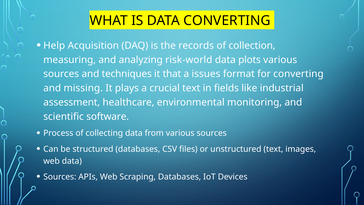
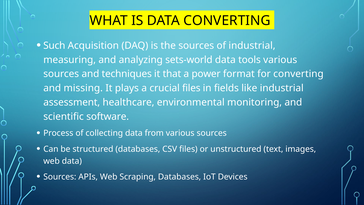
Help: Help -> Such (54, 46)
the records: records -> sources (196, 46)
of collection: collection -> industrial (252, 46)
risk-world: risk-world -> sets-world (189, 60)
plots: plots -> tools (250, 60)
issues: issues -> power (206, 74)
crucial text: text -> files (191, 88)
